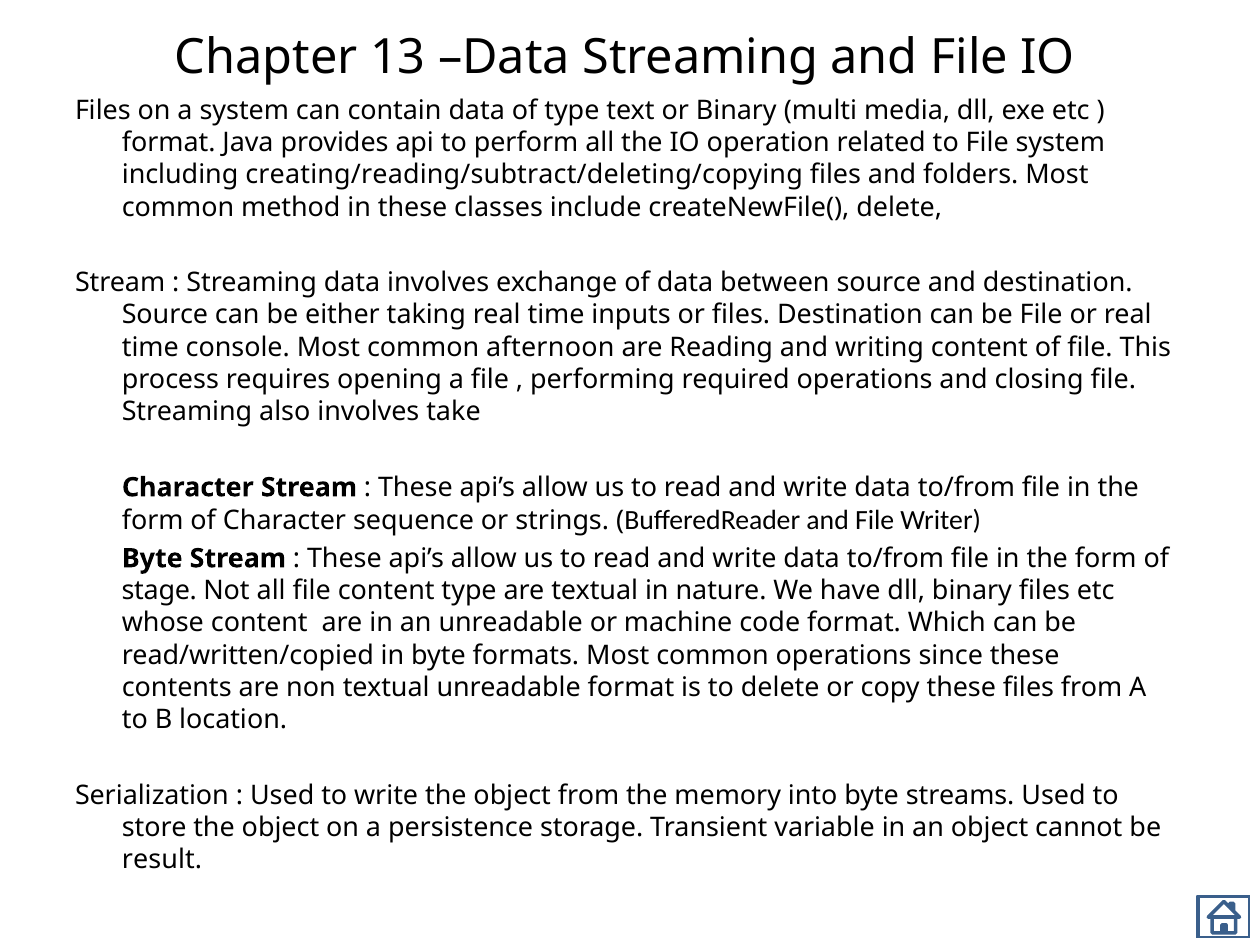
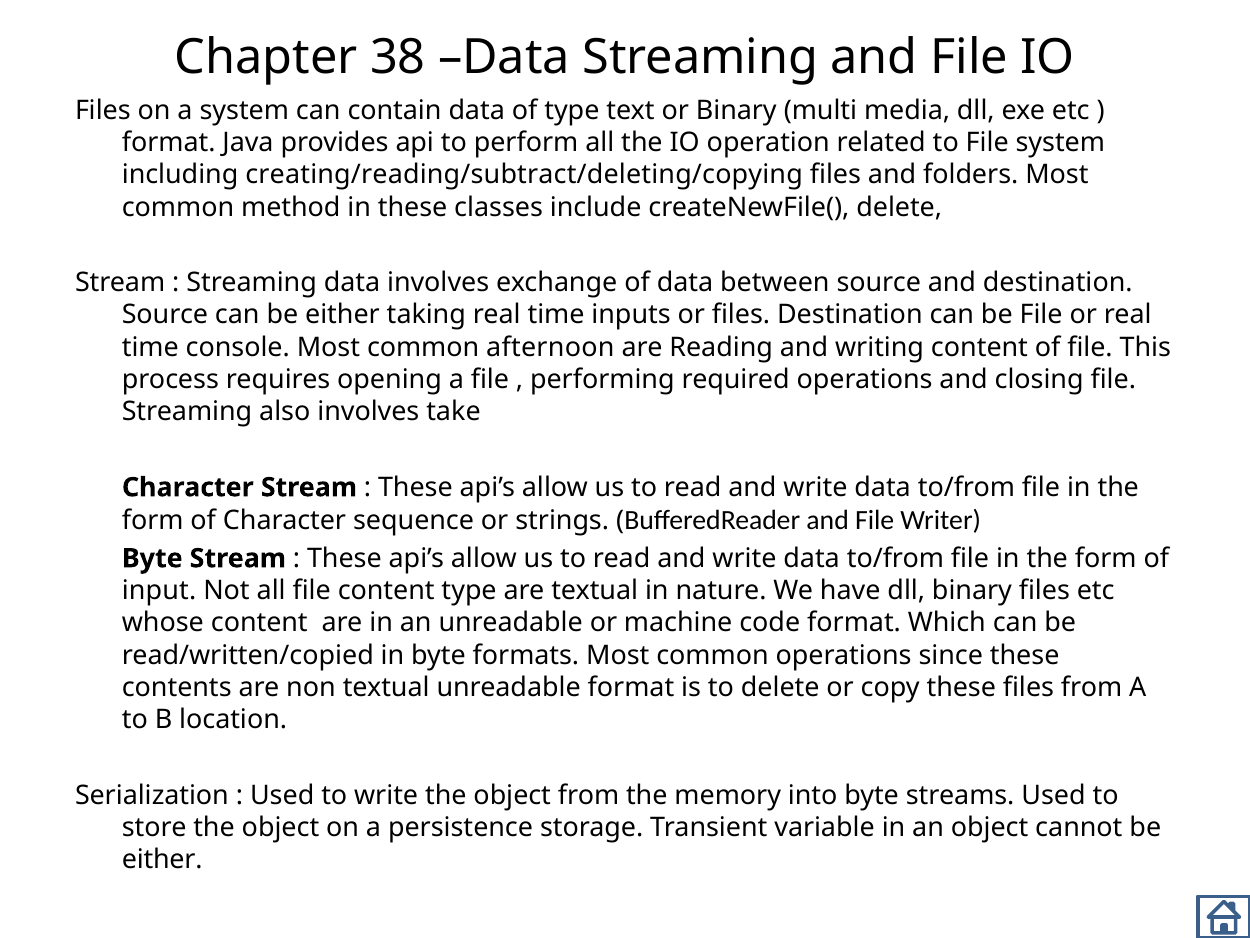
13: 13 -> 38 (398, 57)
stage: stage -> input (159, 590)
result: result -> either (162, 859)
